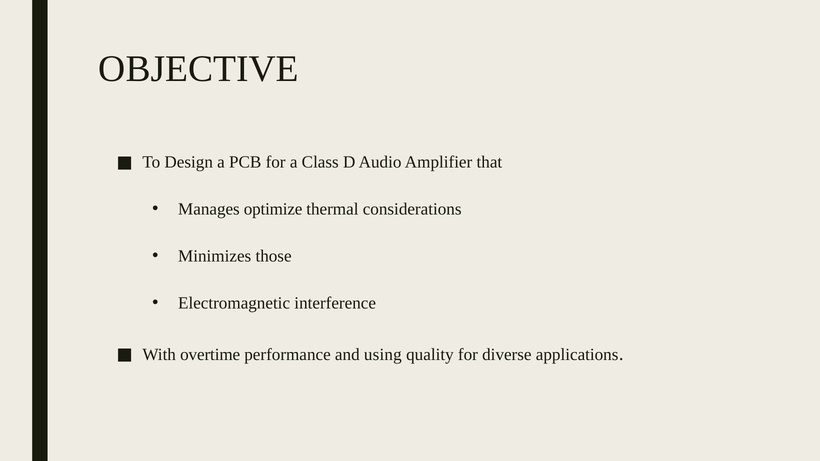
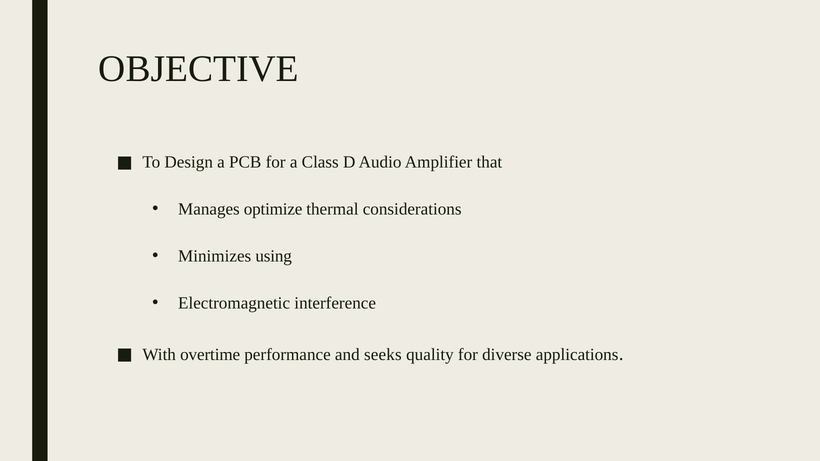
those: those -> using (274, 256)
using: using -> seeks (383, 355)
